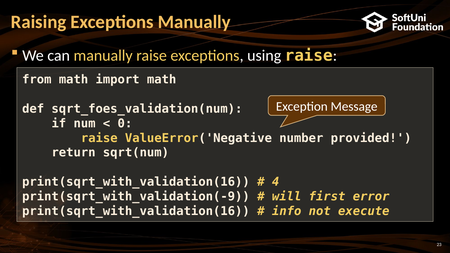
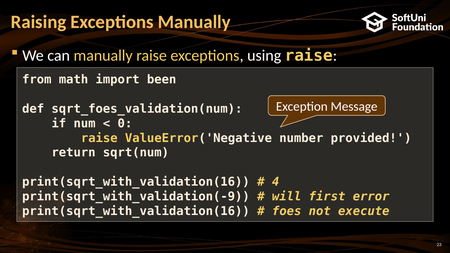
import math: math -> been (162, 80)
info: info -> foes (287, 211)
